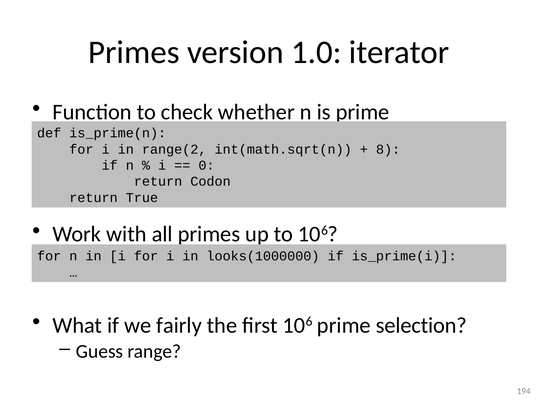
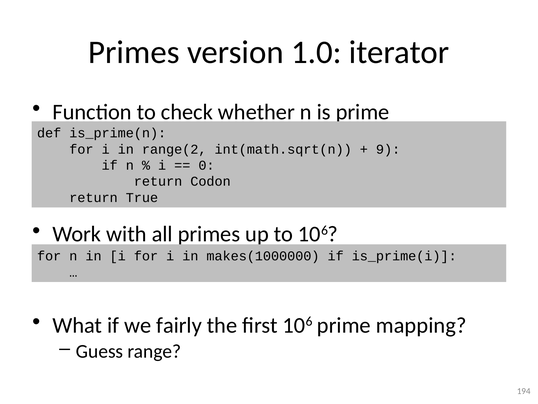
8: 8 -> 9 (388, 149)
looks(1000000: looks(1000000 -> makes(1000000 (263, 256)
selection: selection -> mapping (421, 325)
